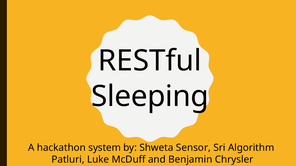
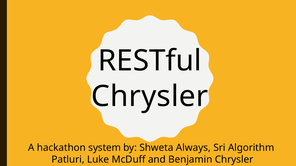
Sleeping: Sleeping -> Chrysler (150, 97)
Sensor: Sensor -> Always (193, 148)
